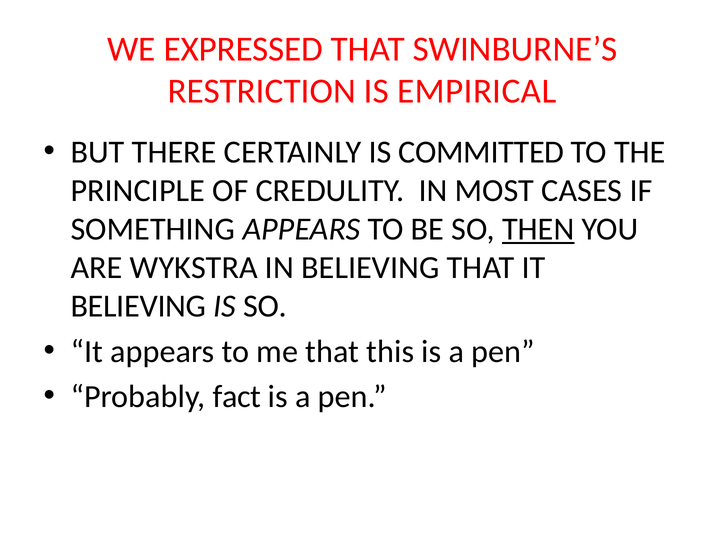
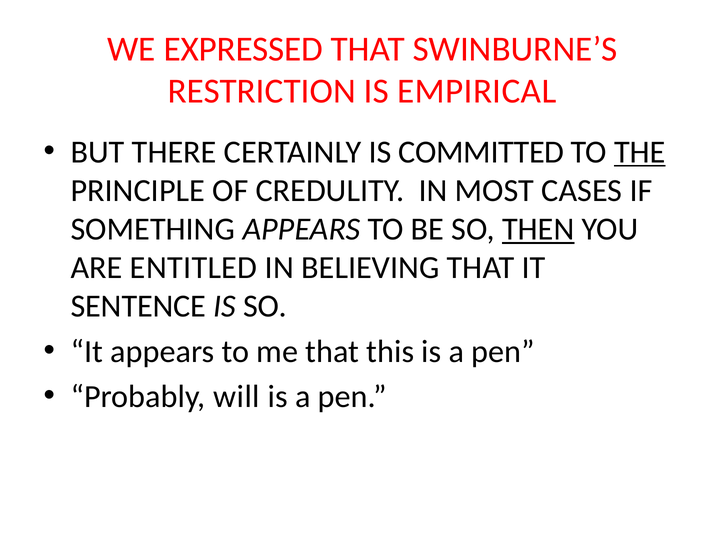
THE underline: none -> present (640, 152)
WYKSTRA: WYKSTRA -> ENTITLED (194, 268)
BELIEVING: BELIEVING -> SENTENCE (138, 307)
fact: fact -> will (237, 397)
